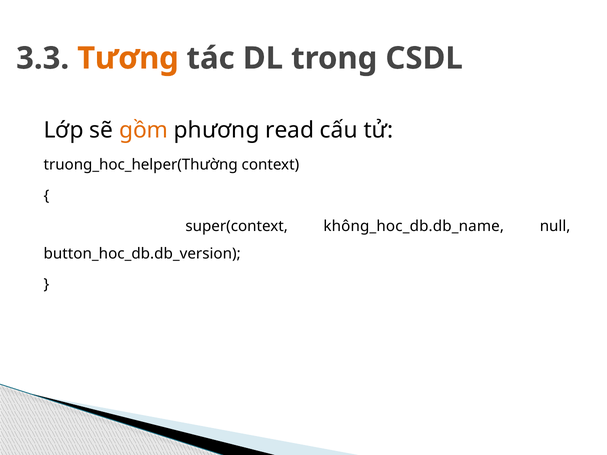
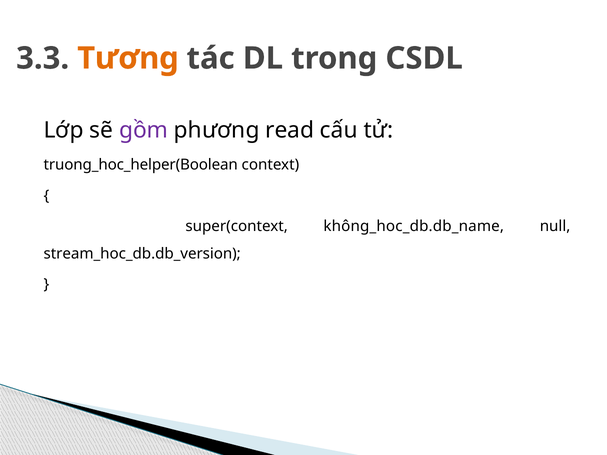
gồm colour: orange -> purple (144, 130)
truong_hoc_helper(Thường: truong_hoc_helper(Thường -> truong_hoc_helper(Boolean (141, 165)
button_hoc_db.db_version: button_hoc_db.db_version -> stream_hoc_db.db_version (142, 254)
